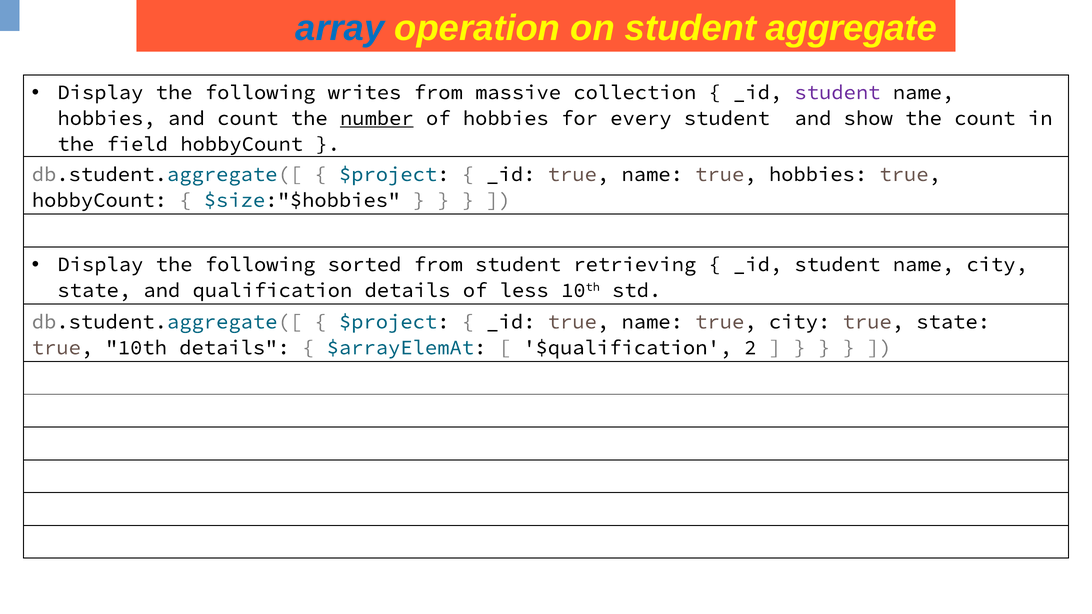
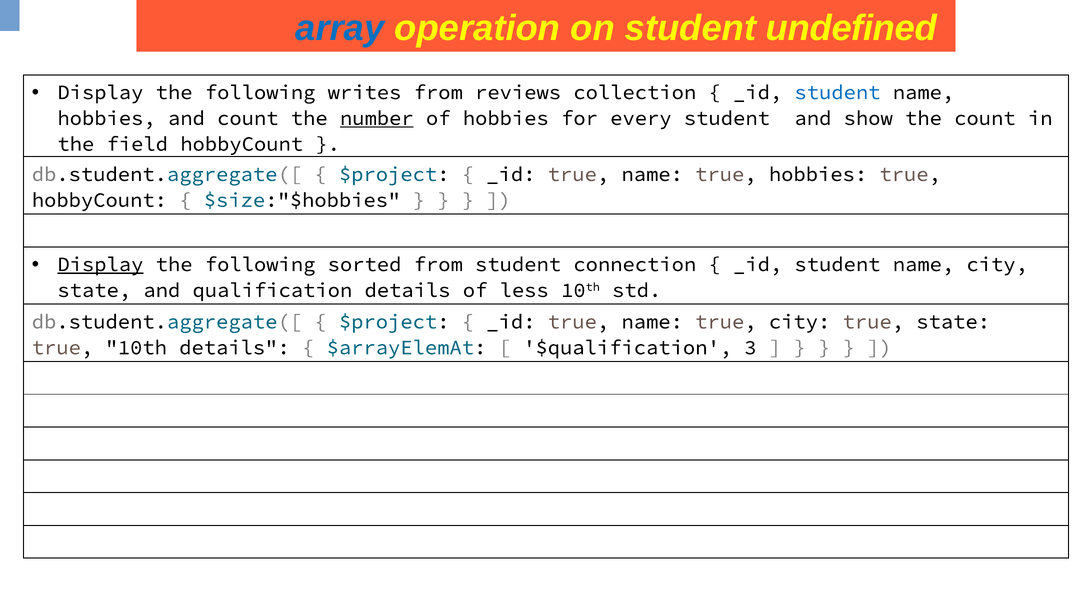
aggregate: aggregate -> undefined (851, 28)
massive: massive -> reviews (518, 92)
student colour: purple -> blue (837, 92)
Display underline: none -> present (100, 264)
retrieving: retrieving -> connection (635, 264)
2: 2 -> 3 (750, 348)
